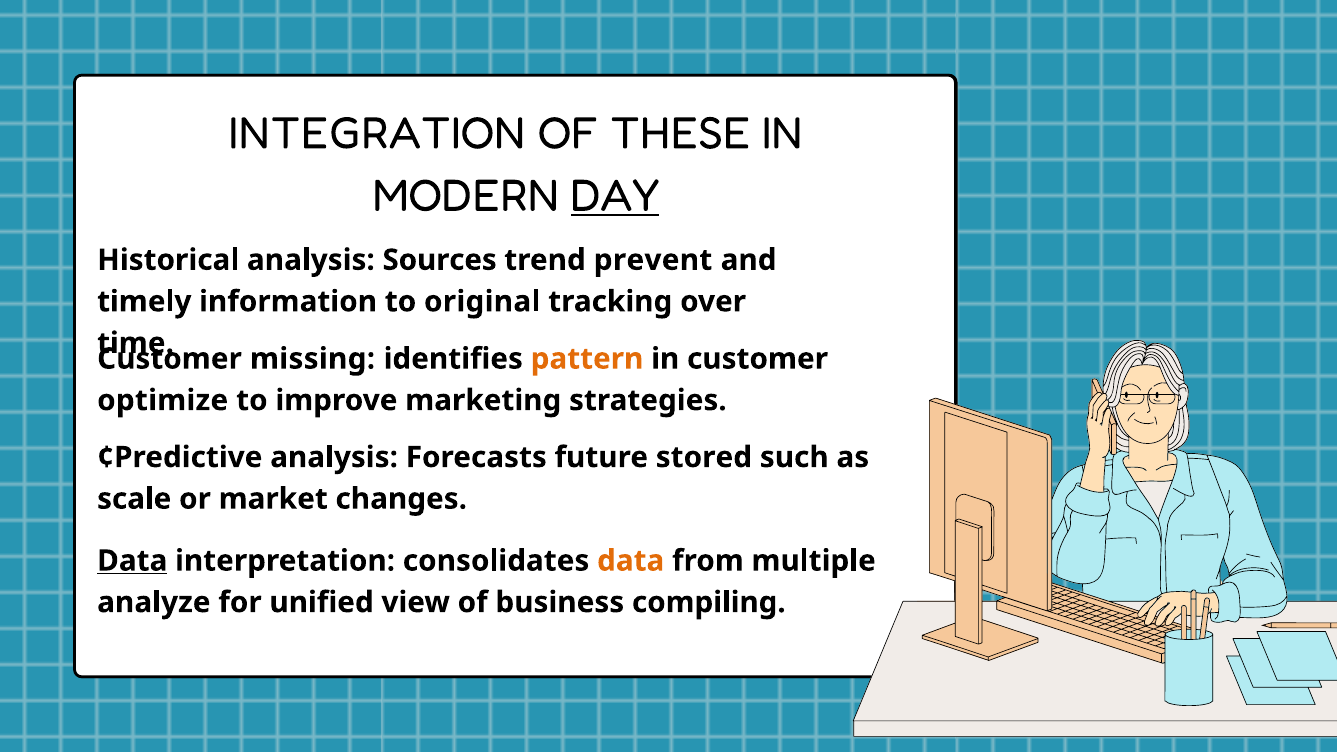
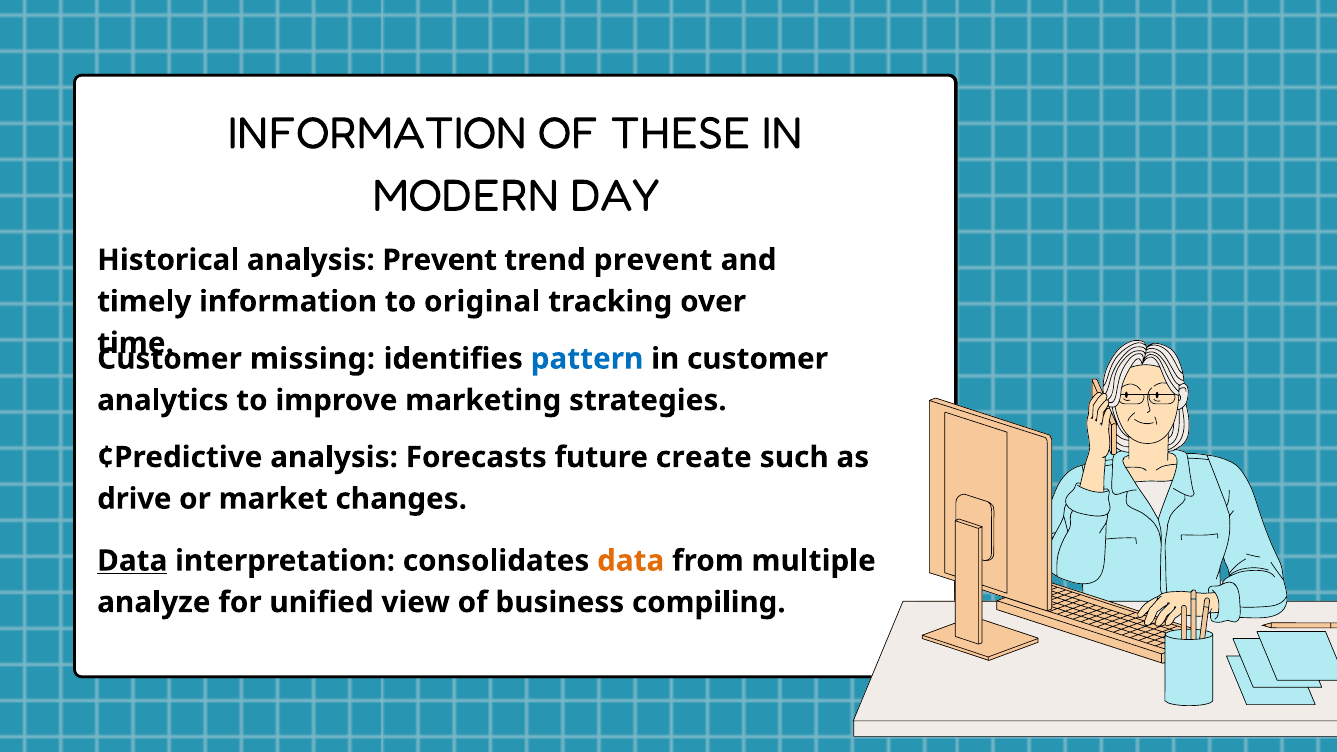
INTEGRATION: INTEGRATION -> INFORMATION (377, 133)
DAY underline: present -> none (615, 196)
analysis Sources: Sources -> Prevent (440, 260)
pattern colour: orange -> blue (587, 359)
optimize: optimize -> analytics (163, 400)
stored: stored -> create (704, 457)
scale: scale -> drive (134, 499)
